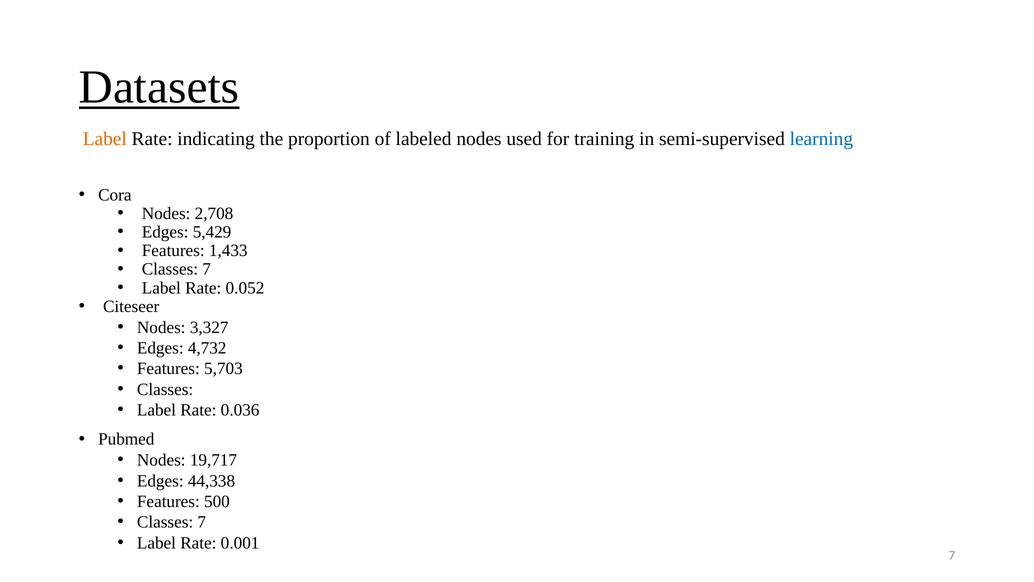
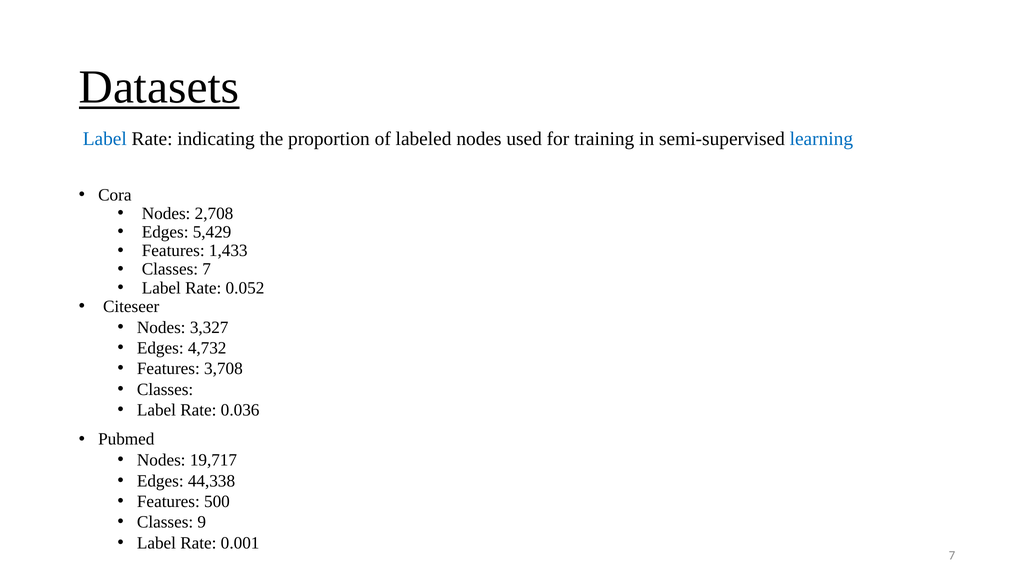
Label colour: orange -> blue (105, 139)
5,703: 5,703 -> 3,708 (223, 369)
7: 7 -> 9 (202, 522)
